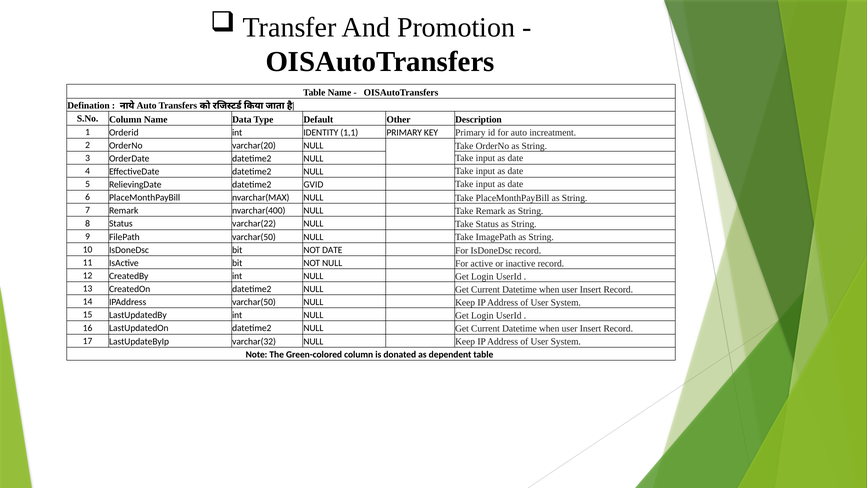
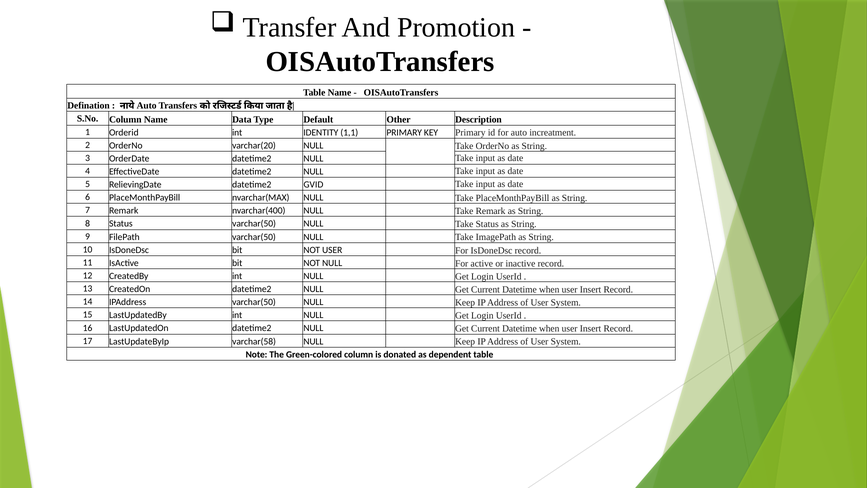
Status varchar(22: varchar(22 -> varchar(50 (254, 224)
NOT DATE: DATE -> USER (332, 250)
varchar(32: varchar(32 -> varchar(58 (254, 341)
